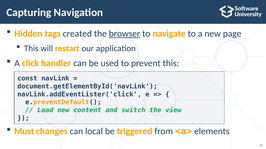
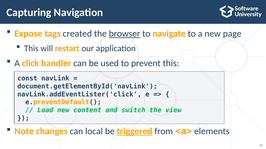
Hidden: Hidden -> Expose (28, 34)
Must: Must -> Note (24, 132)
triggered underline: none -> present (135, 132)
